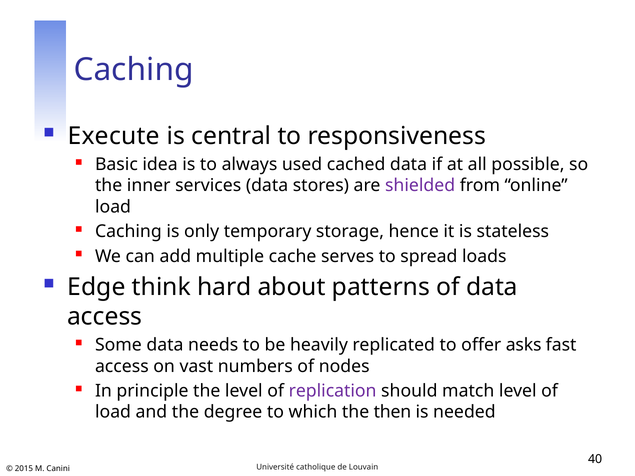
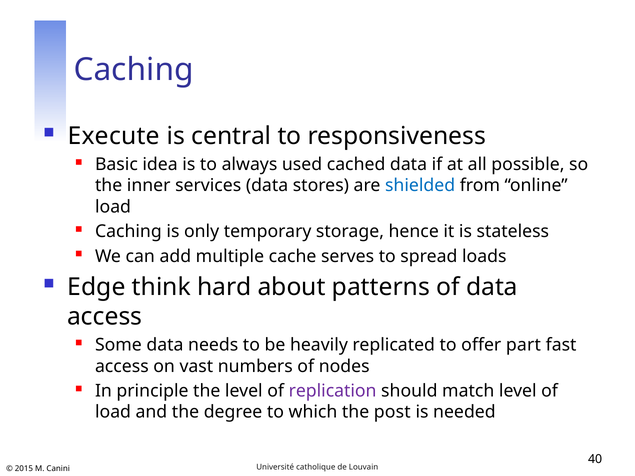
shielded colour: purple -> blue (420, 186)
asks: asks -> part (523, 345)
then: then -> post (392, 412)
